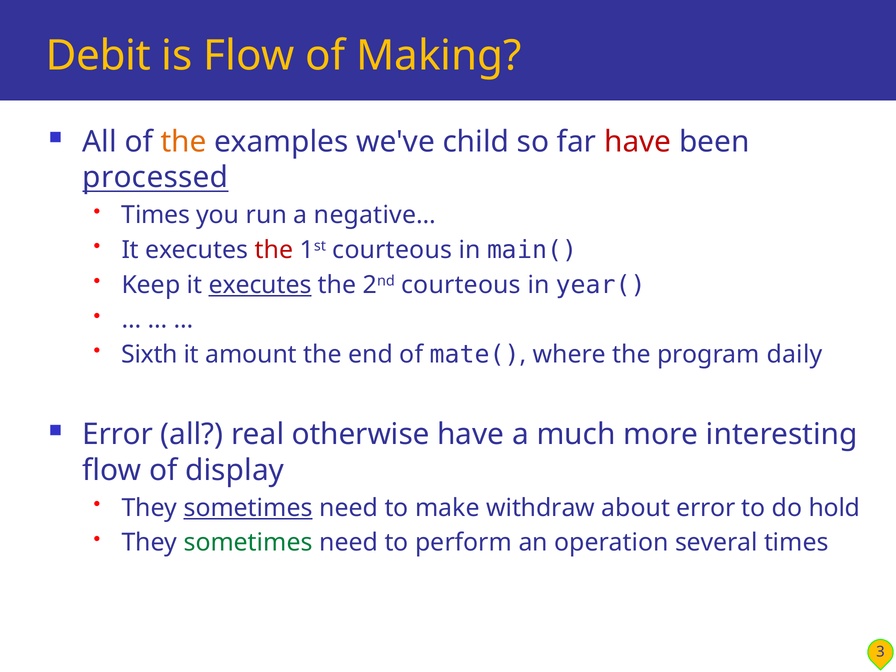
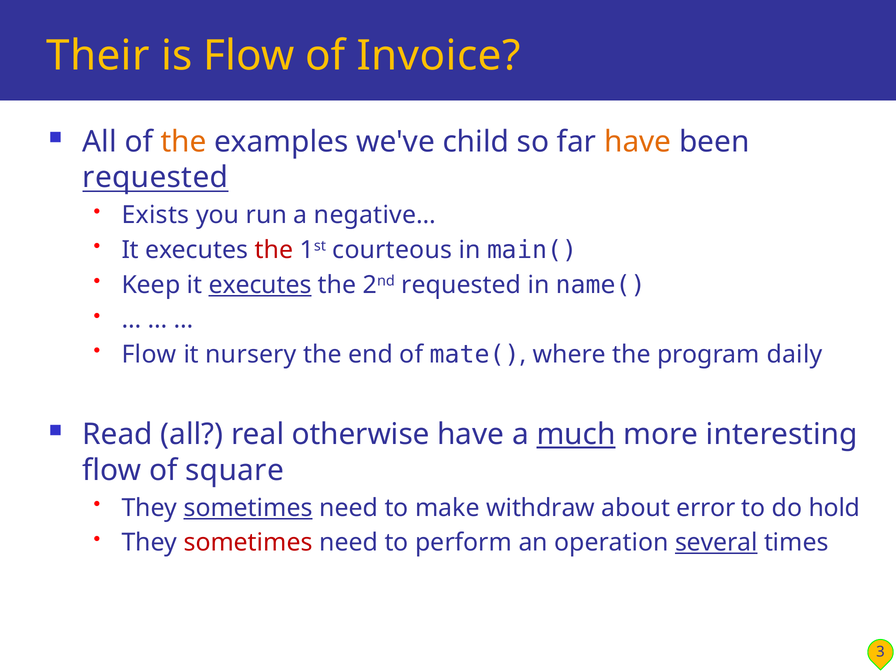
Debit: Debit -> Their (98, 56)
Making: Making -> Invoice (439, 56)
have colour: red -> orange (638, 142)
processed: processed -> requested (155, 178)
Times: Times -> Exists (155, 215)
2nd courteous: courteous -> requested (461, 285)
year(: year( -> name( (601, 285)
Sixth: Sixth -> Flow (149, 355)
amount: amount -> nursery (251, 355)
Error: Error -> Read (118, 435)
much underline: none -> present (576, 435)
display: display -> square (235, 470)
sometimes colour: green -> red (248, 543)
several underline: none -> present (716, 543)
